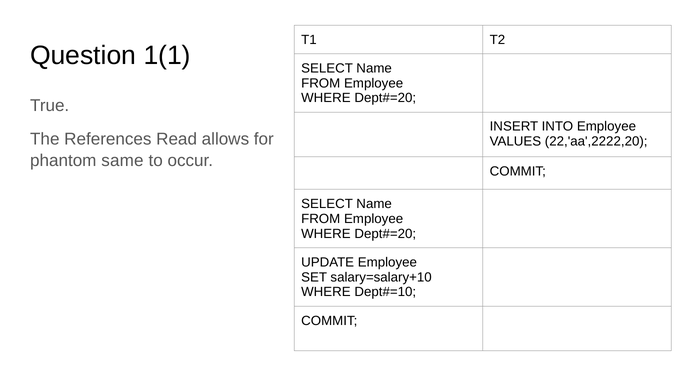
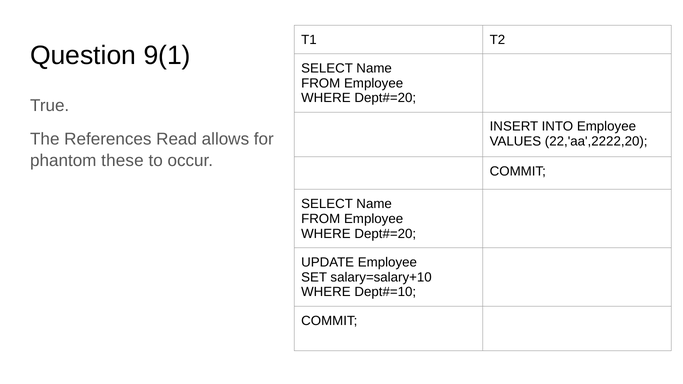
1(1: 1(1 -> 9(1 (167, 55)
same: same -> these (122, 161)
